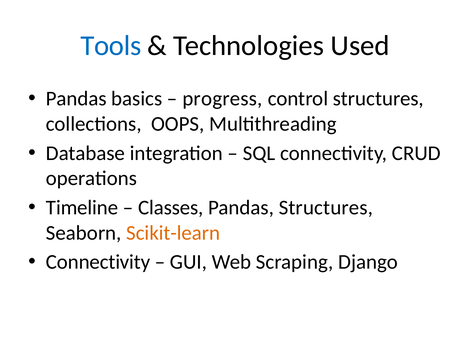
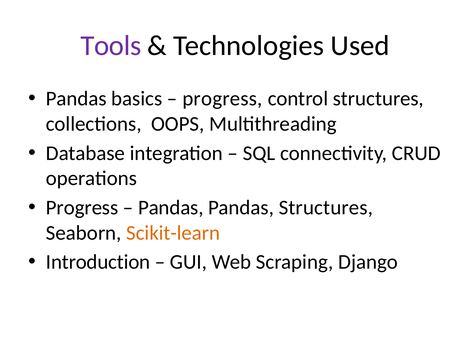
Tools colour: blue -> purple (111, 46)
Timeline: Timeline -> Progress (82, 208)
Classes: Classes -> Pandas (171, 208)
Connectivity: Connectivity -> Introduction (98, 262)
